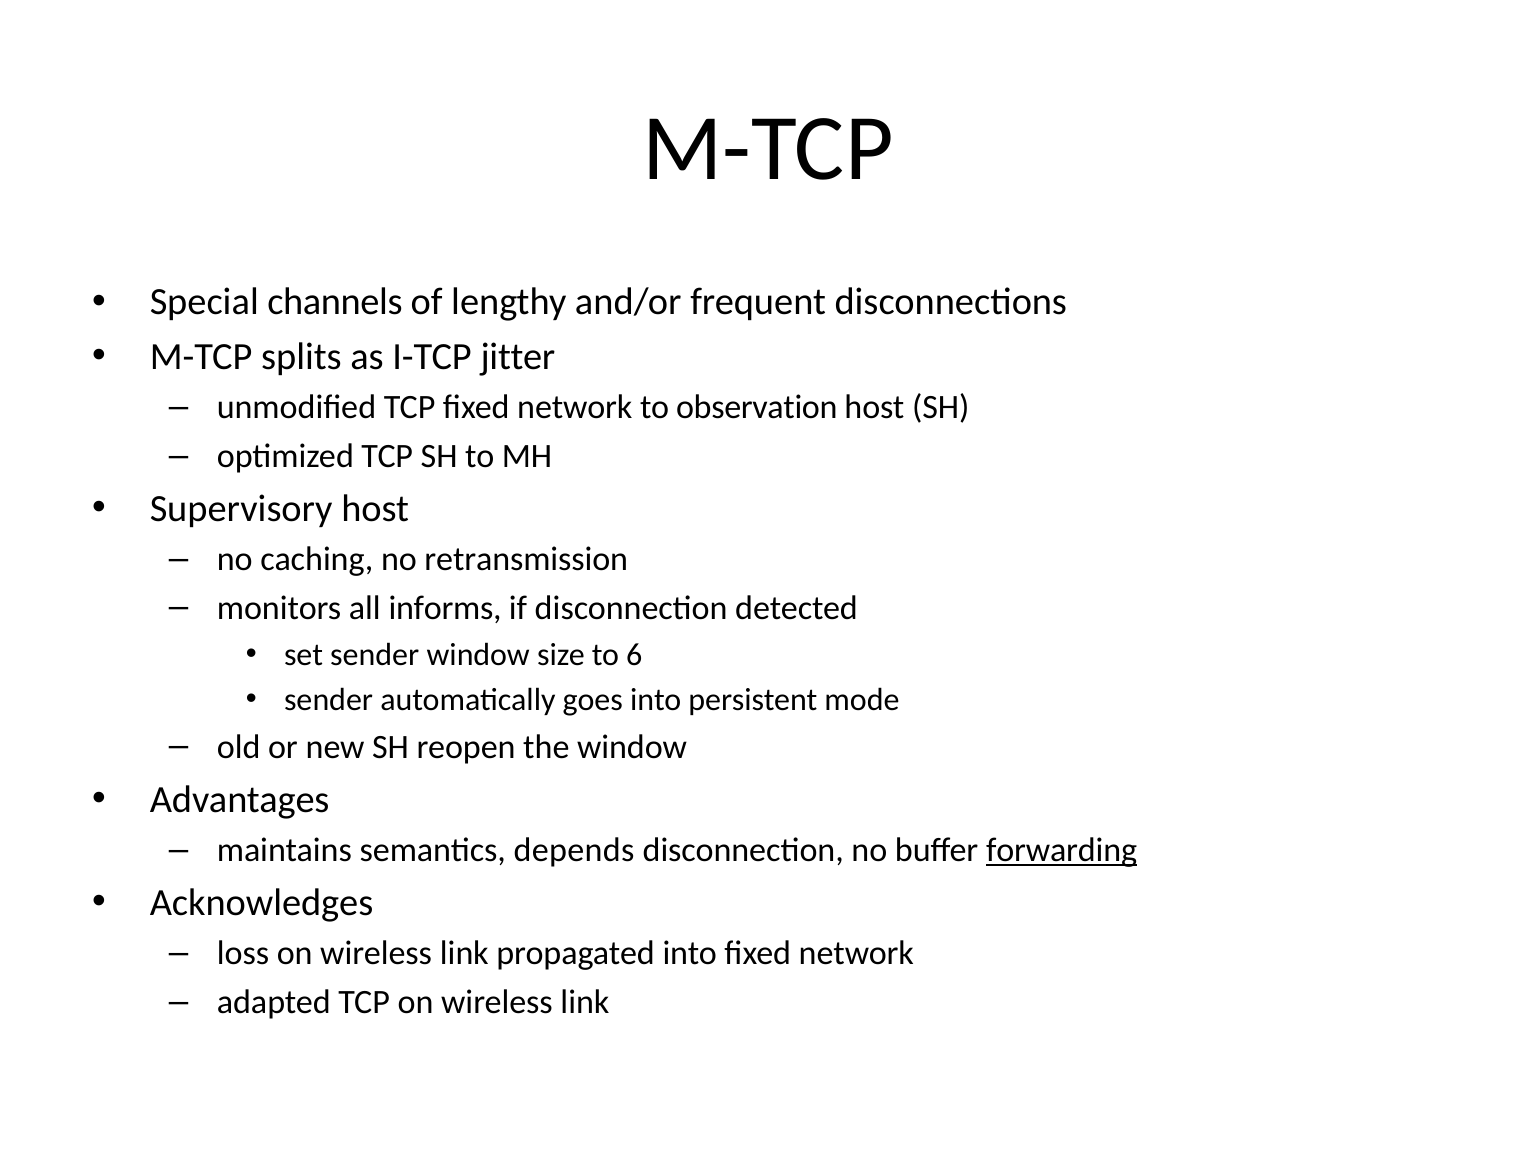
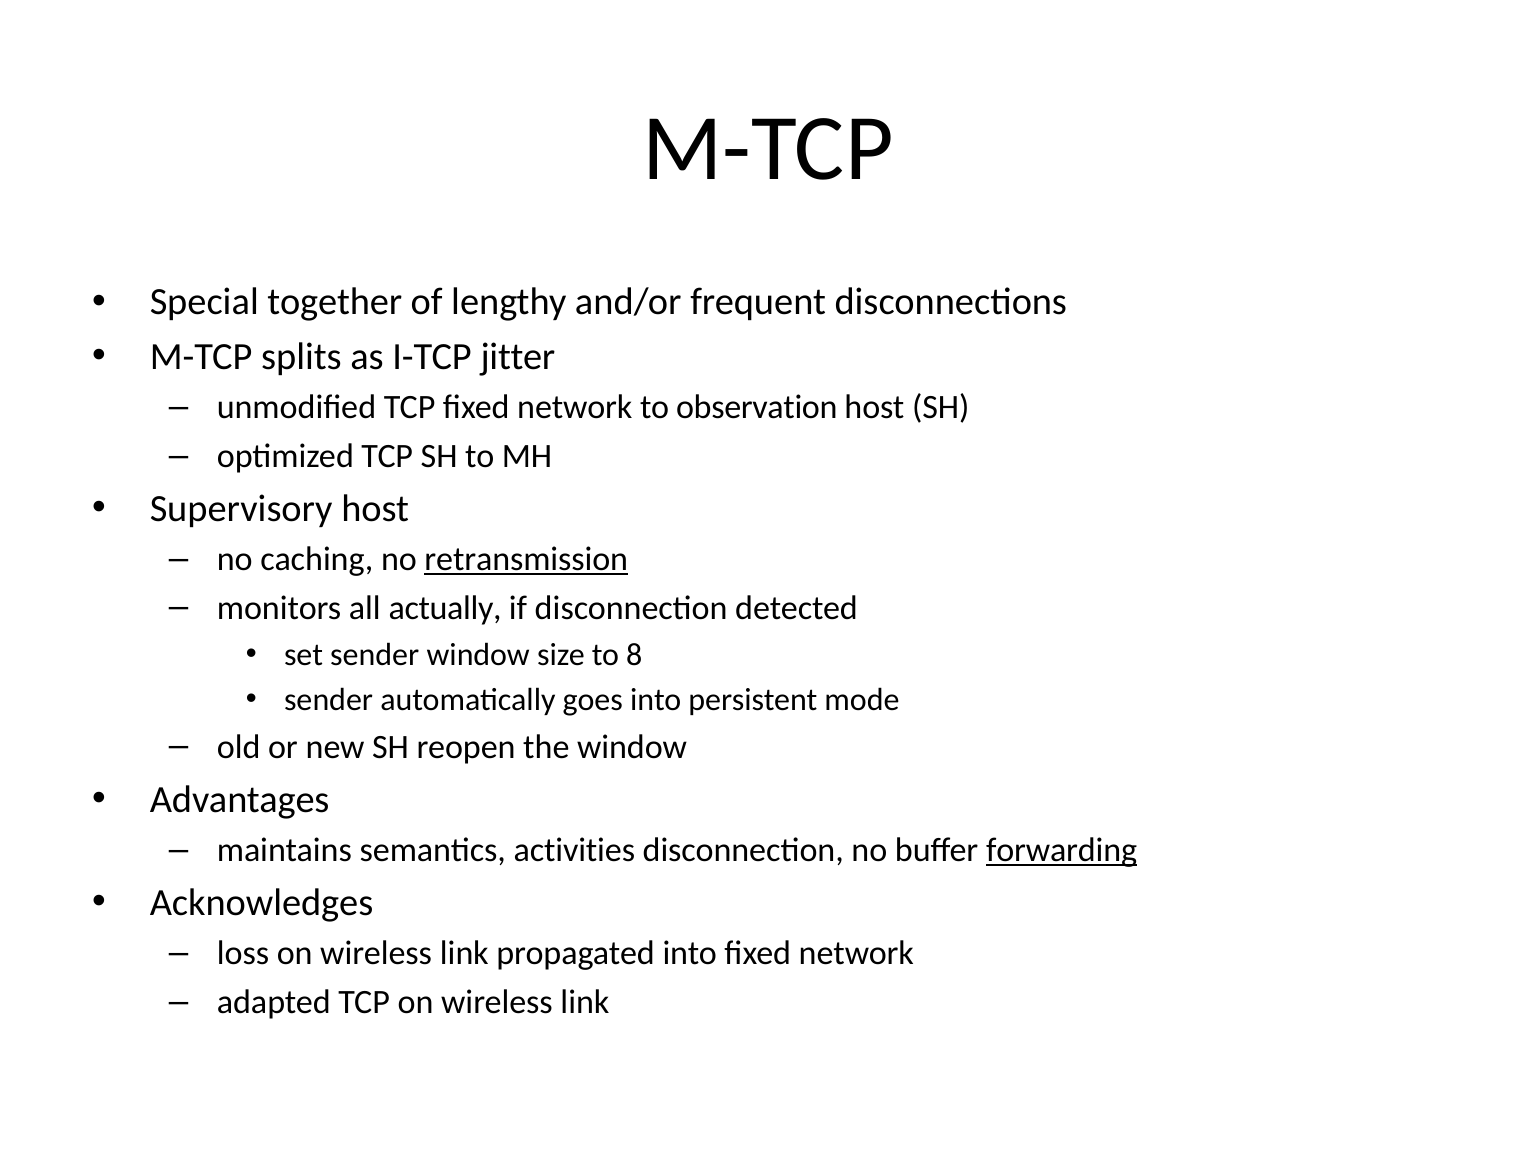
channels: channels -> together (335, 302)
retransmission underline: none -> present (526, 560)
informs: informs -> actually (445, 608)
6: 6 -> 8 (634, 655)
depends: depends -> activities (574, 850)
